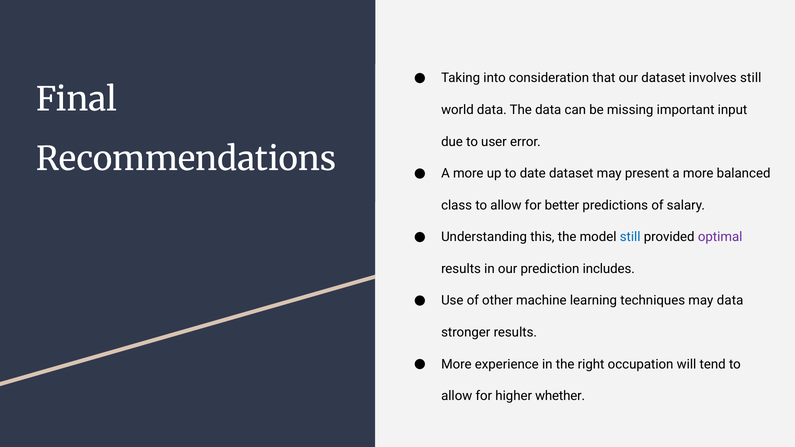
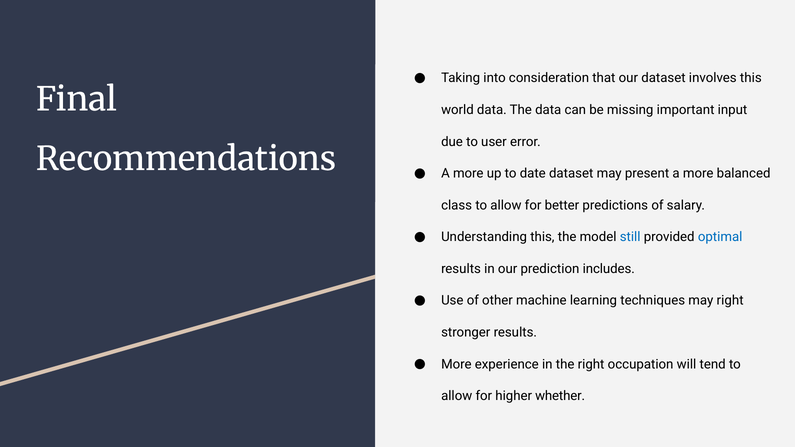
involves still: still -> this (751, 78)
optimal colour: purple -> blue (720, 237)
may data: data -> right (730, 301)
